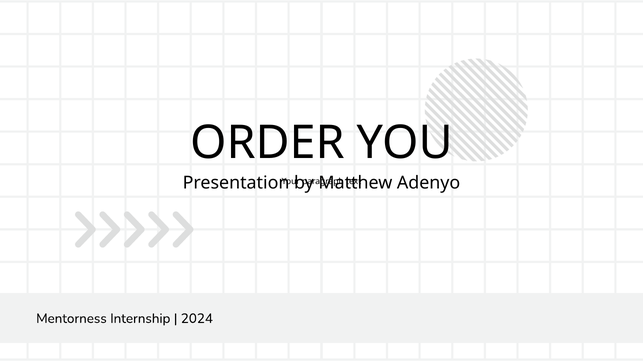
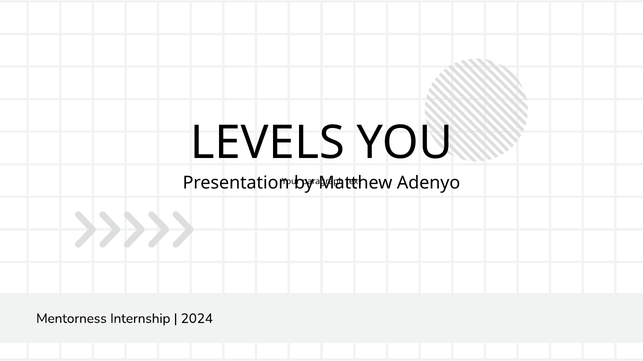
ORDER: ORDER -> LEVELS (268, 143)
